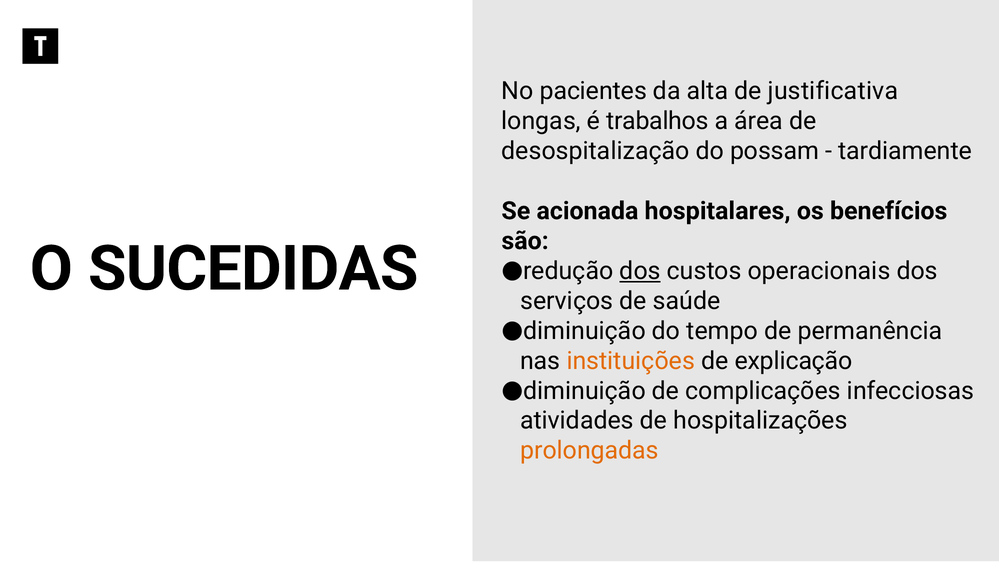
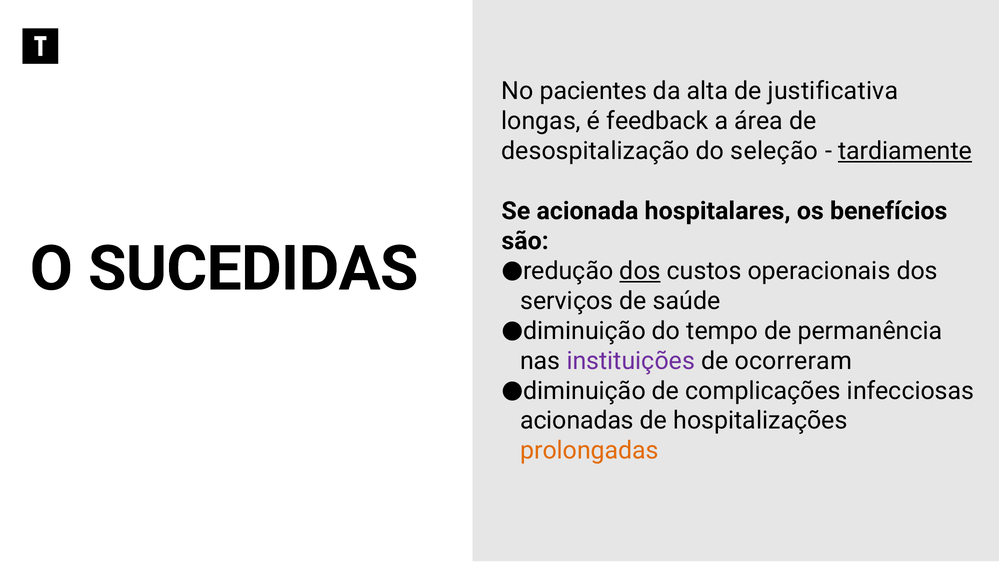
trabalhos: trabalhos -> feedback (657, 121)
possam: possam -> seleção (774, 151)
tardiamente underline: none -> present (905, 151)
instituições colour: orange -> purple (631, 361)
explicação: explicação -> ocorreram (793, 361)
atividades: atividades -> acionadas (577, 421)
